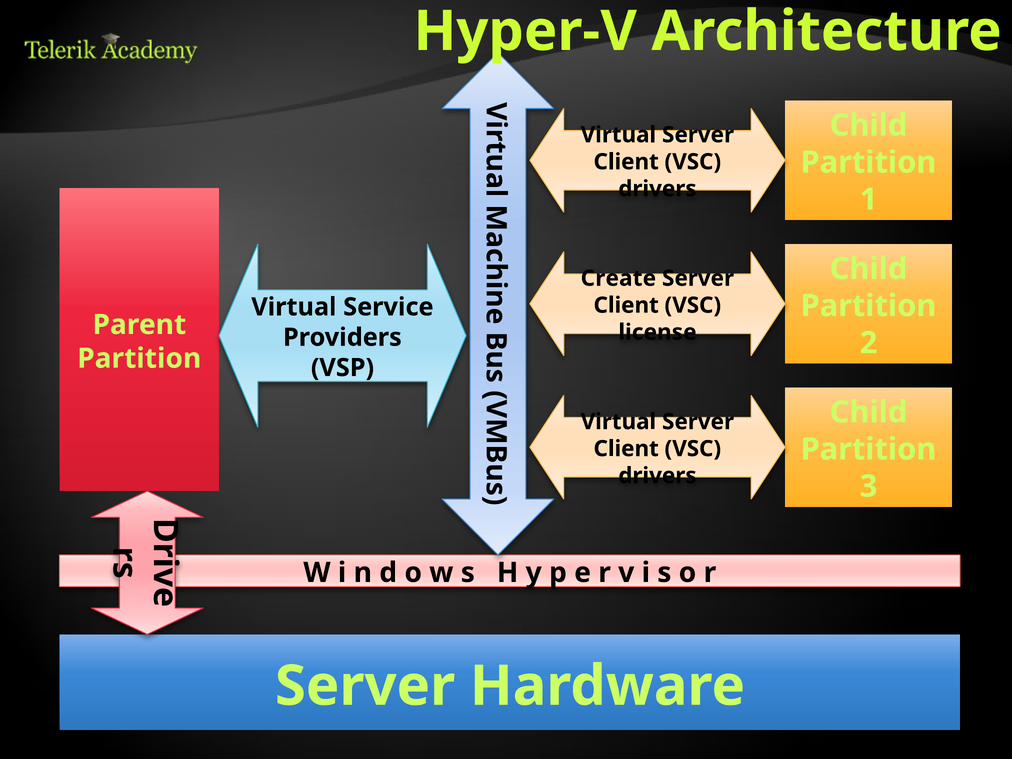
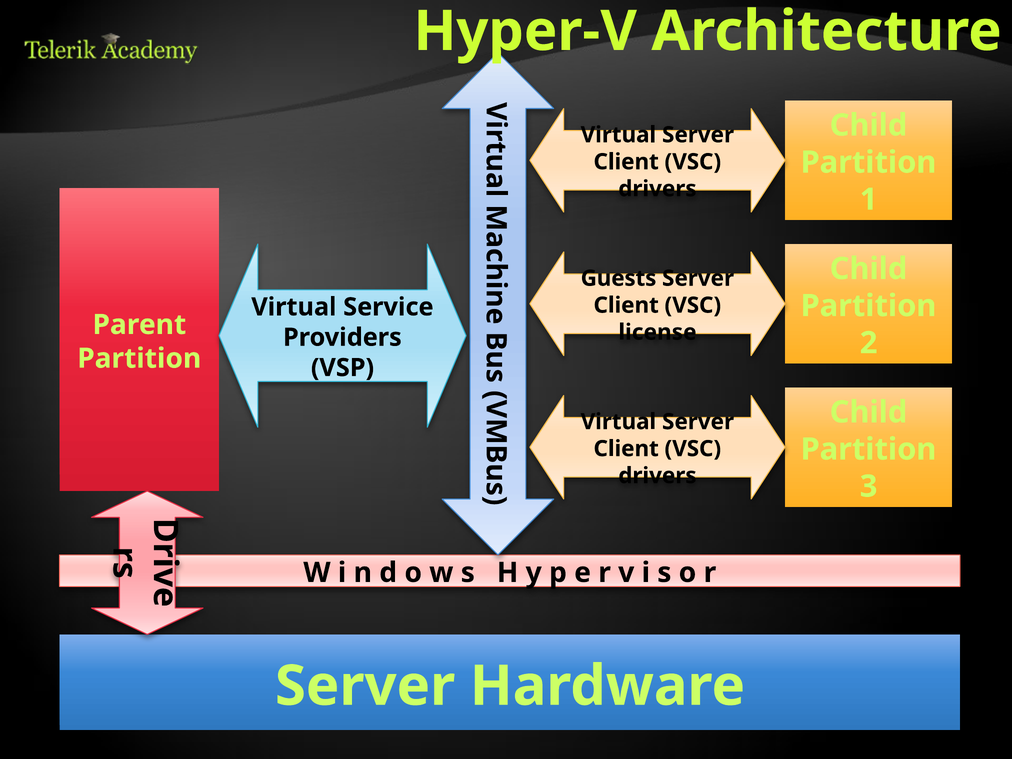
Create: Create -> Guests (619, 278)
